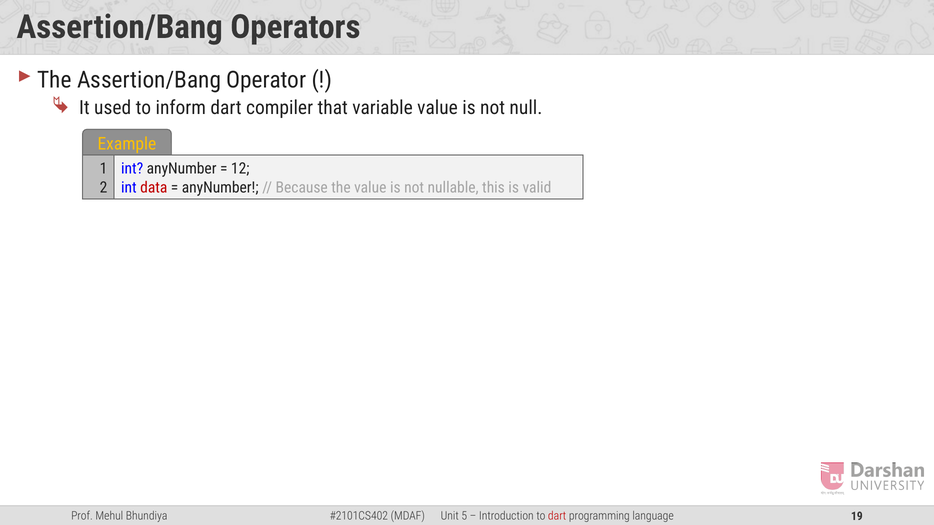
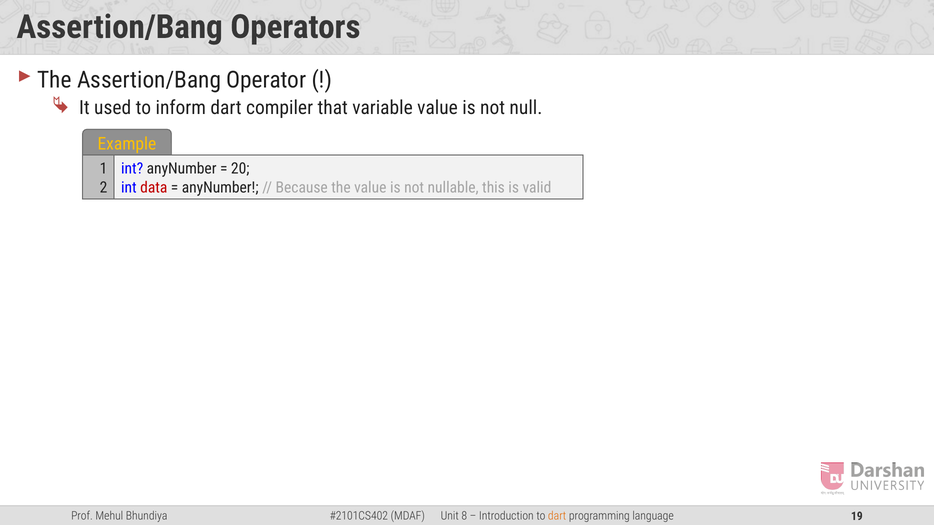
12: 12 -> 20 (240, 169)
5: 5 -> 8 (464, 516)
dart colour: red -> orange (557, 516)
